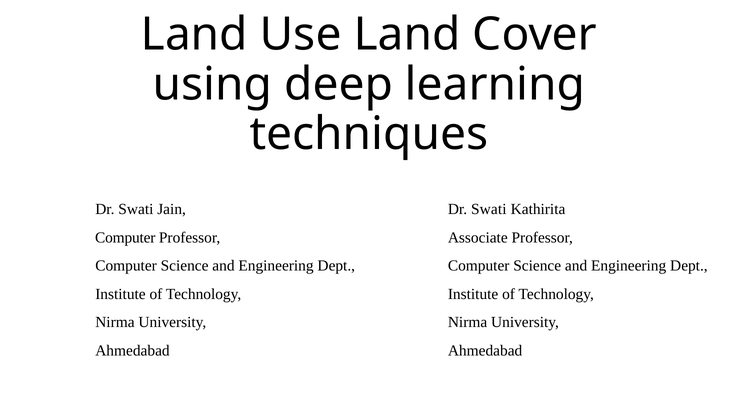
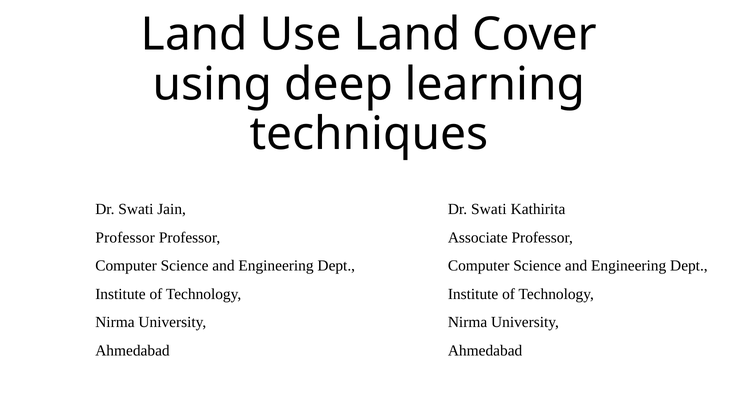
Computer: Computer -> Professor (125, 238)
